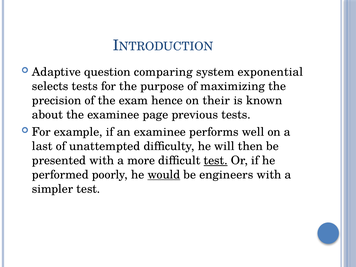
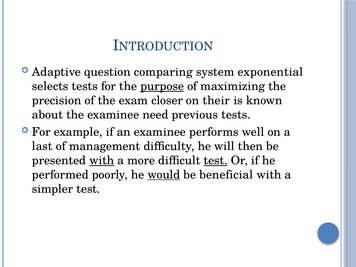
purpose underline: none -> present (162, 86)
hence: hence -> closer (167, 100)
page: page -> need (155, 115)
unattempted: unattempted -> management (105, 146)
with underline: none -> present (102, 160)
engineers: engineers -> beneficial (226, 175)
